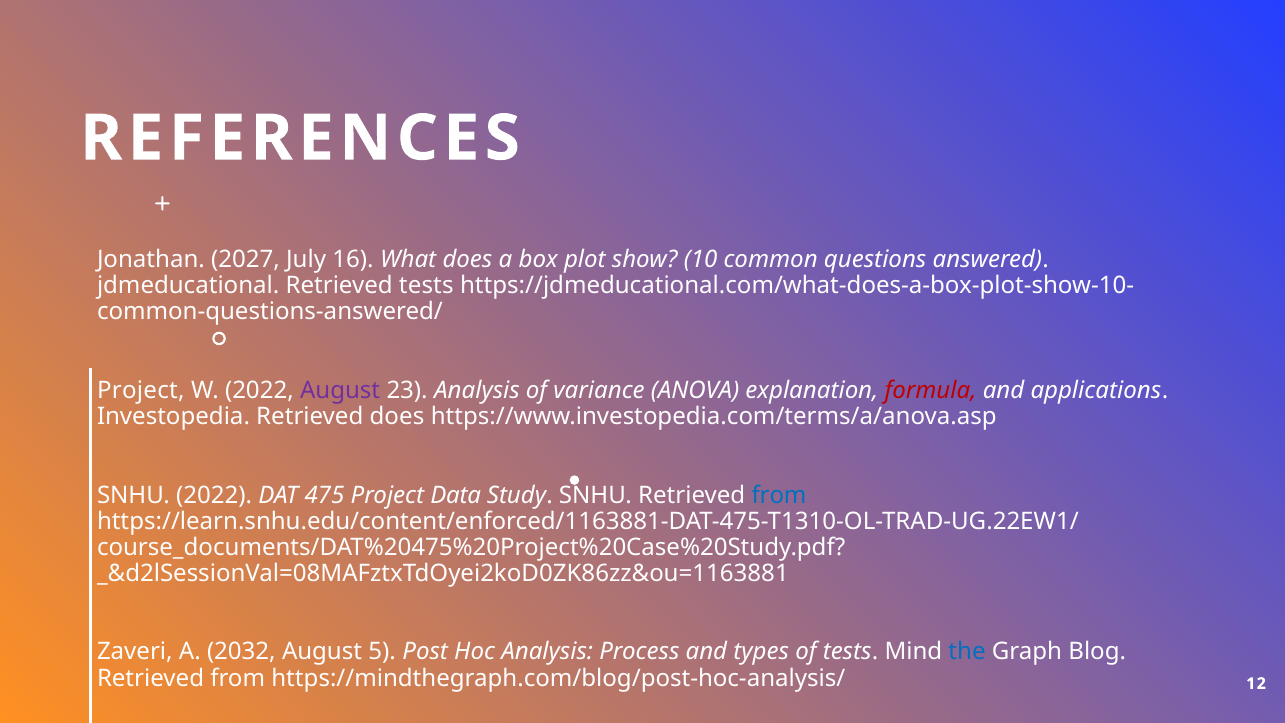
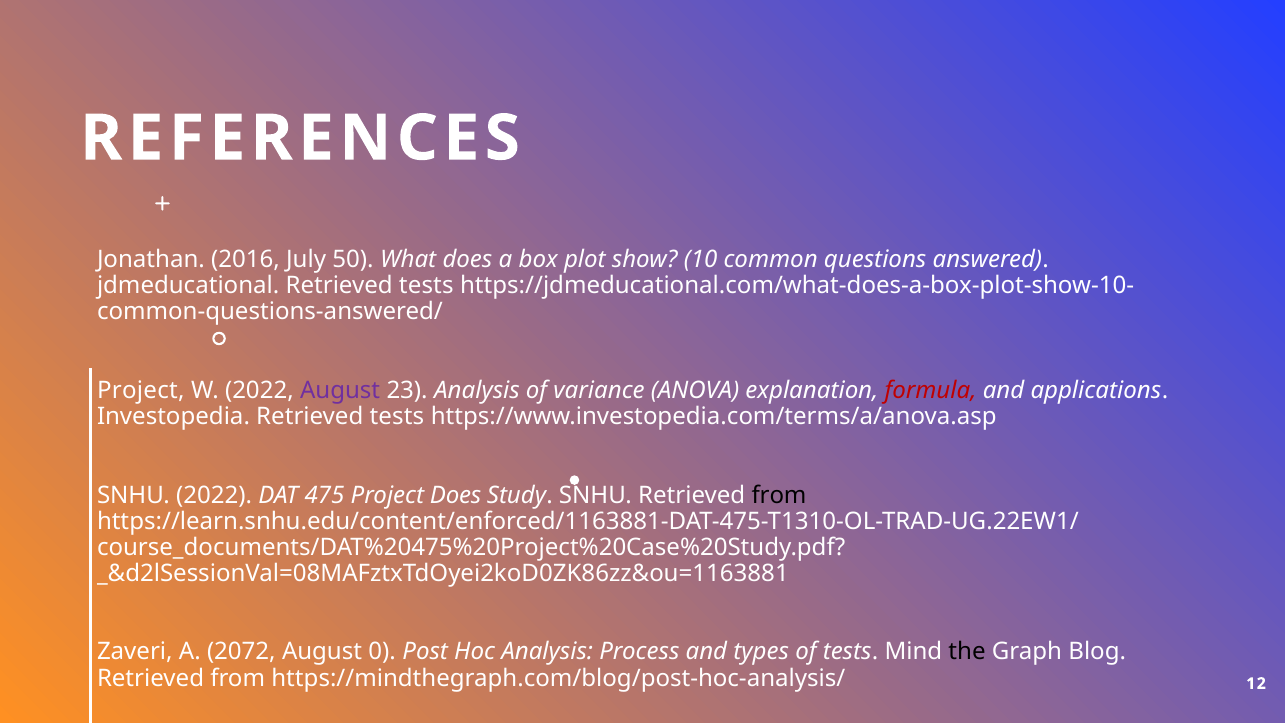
2027: 2027 -> 2016 (245, 259)
16: 16 -> 50 (353, 259)
Investopedia Retrieved does: does -> tests (397, 416)
Project Data: Data -> Does (456, 495)
from colour: blue -> black (779, 495)
2032: 2032 -> 2072 (241, 652)
5: 5 -> 0 (382, 652)
the colour: blue -> black (967, 652)
